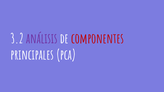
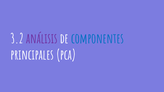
componentes colour: red -> blue (97, 39)
